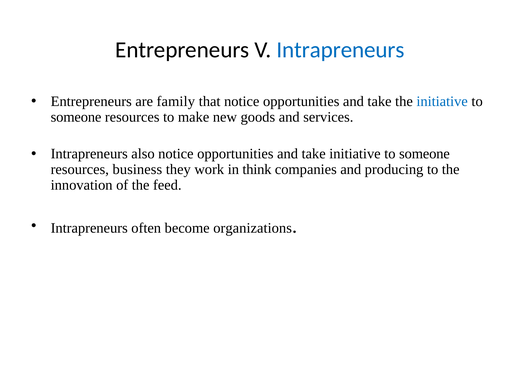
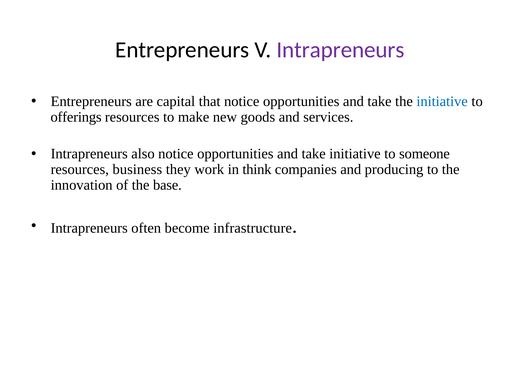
Intrapreneurs colour: blue -> purple (340, 50)
family: family -> capital (176, 101)
someone: someone -> offerings (76, 117)
feed: feed -> base (167, 185)
organizations: organizations -> infrastructure (253, 228)
